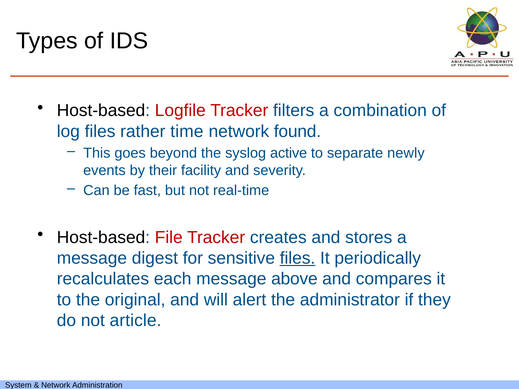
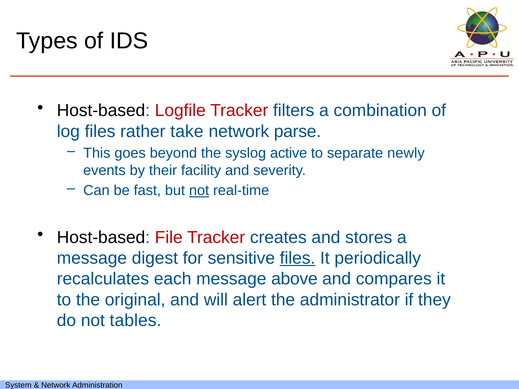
time: time -> take (187, 131)
found: found -> parse (297, 131)
not underline: none -> present (199, 191)
article: article -> tables (136, 321)
